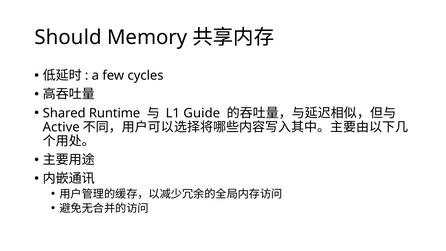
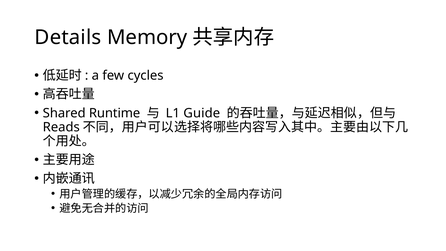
Should: Should -> Details (68, 37)
Active: Active -> Reads (61, 127)
